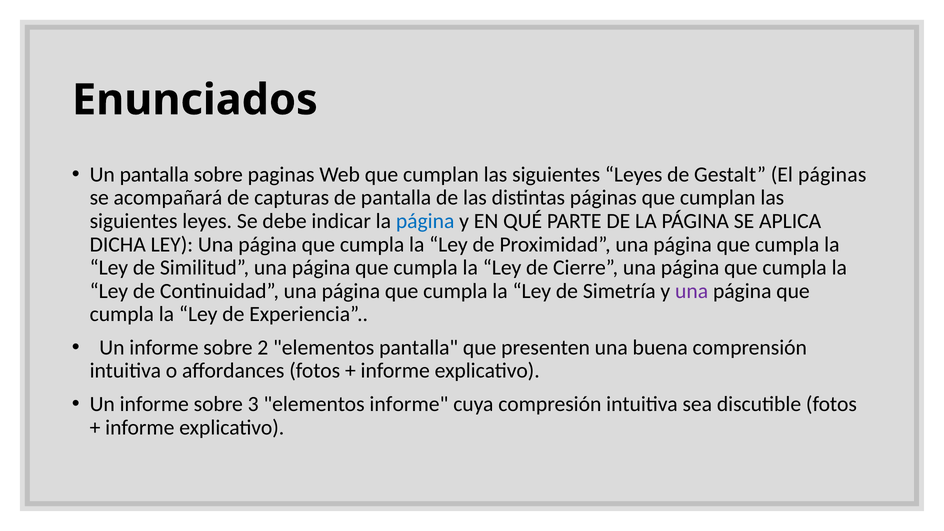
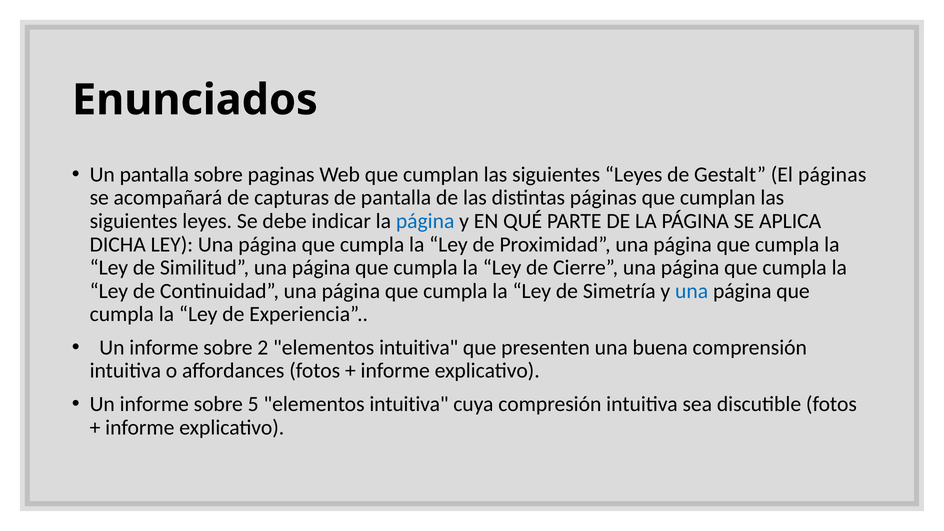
una colour: purple -> blue (692, 291)
2 elementos pantalla: pantalla -> intuitiva (419, 348)
3: 3 -> 5 (253, 404)
informe: informe -> intuitiva (409, 404)
